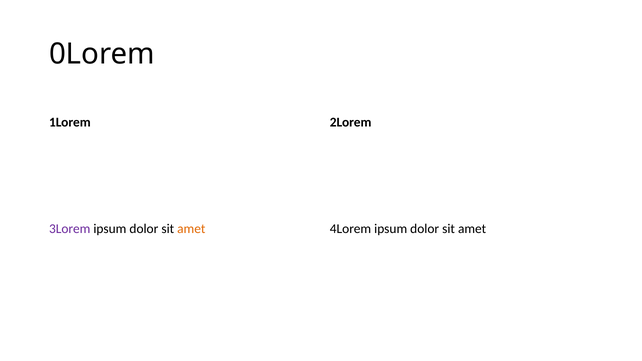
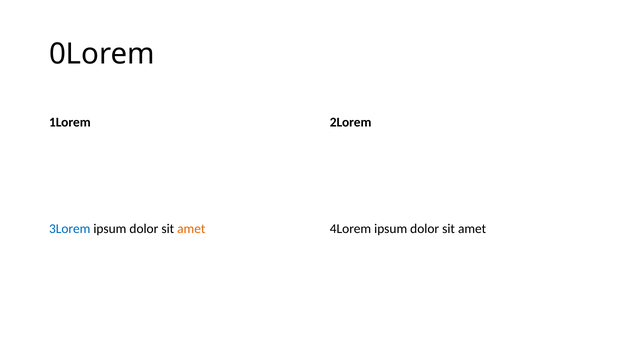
3Lorem colour: purple -> blue (70, 229)
